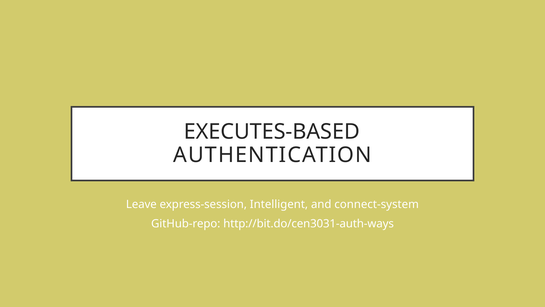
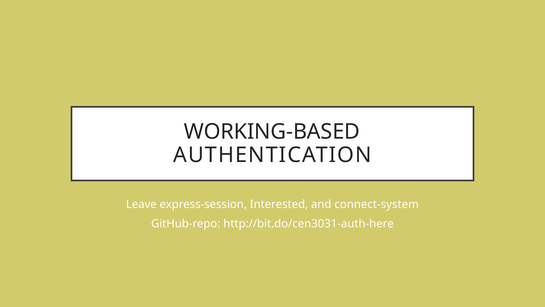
EXECUTES-BASED: EXECUTES-BASED -> WORKING-BASED (272, 132)
Intelligent: Intelligent -> Interested (279, 204)
http://bit.do/cen3031-auth-ways: http://bit.do/cen3031-auth-ways -> http://bit.do/cen3031-auth-here (309, 224)
